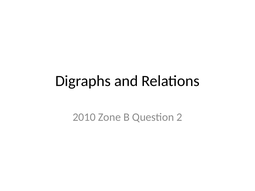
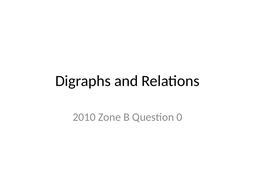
2: 2 -> 0 (179, 117)
